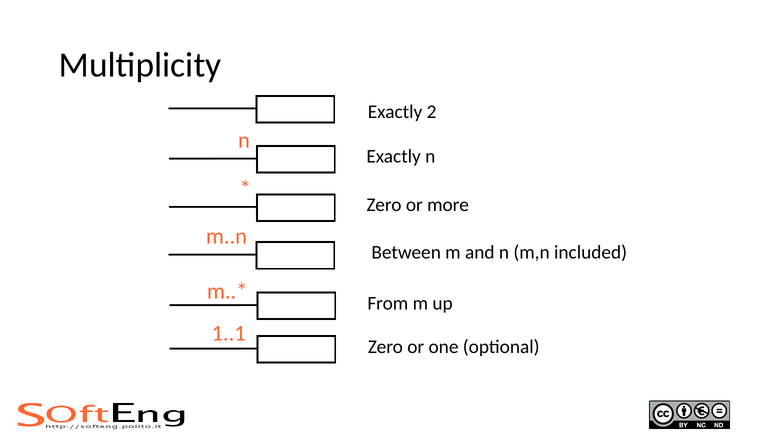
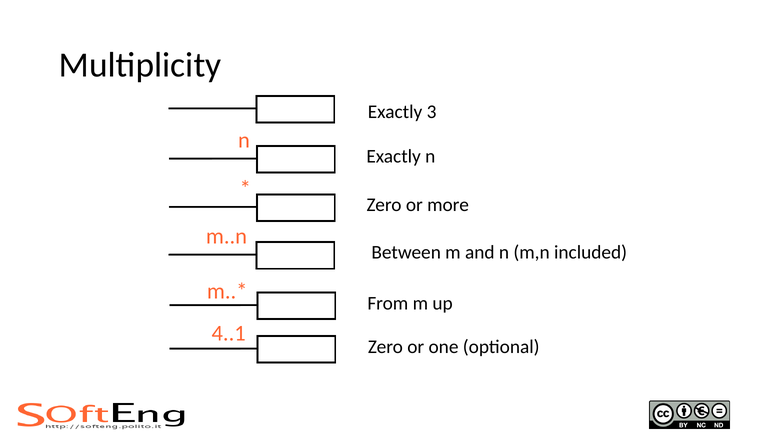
2: 2 -> 3 (432, 112)
1..1: 1..1 -> 4..1 (229, 333)
